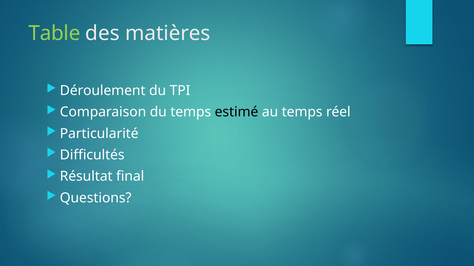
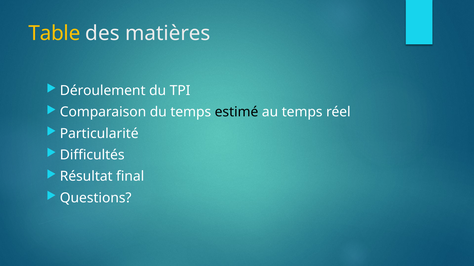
Table colour: light green -> yellow (54, 33)
